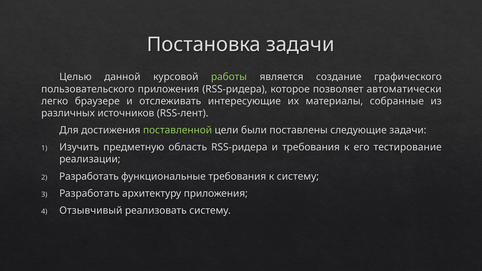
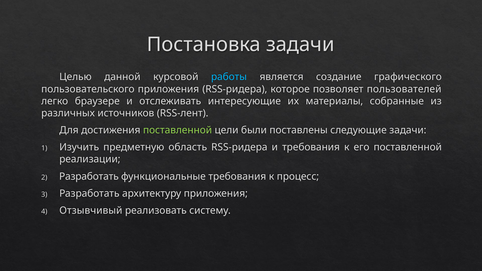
работы colour: light green -> light blue (229, 77)
автоматически: автоматически -> пользователей (404, 89)
его тестирование: тестирование -> поставленной (408, 147)
к систему: систему -> процесс (298, 176)
